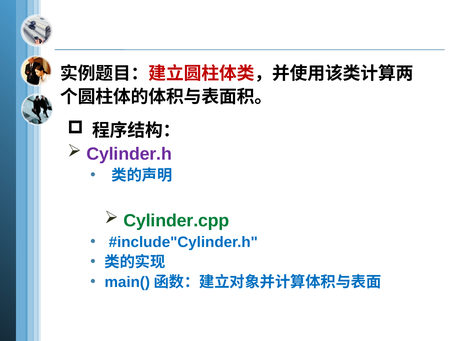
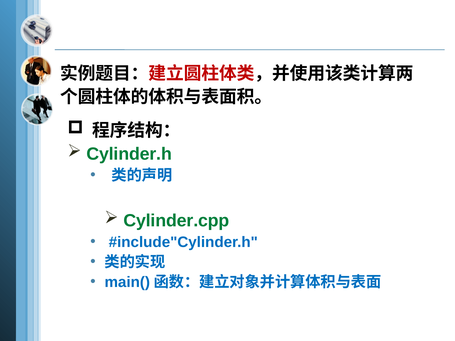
Cylinder.h colour: purple -> green (129, 154)
